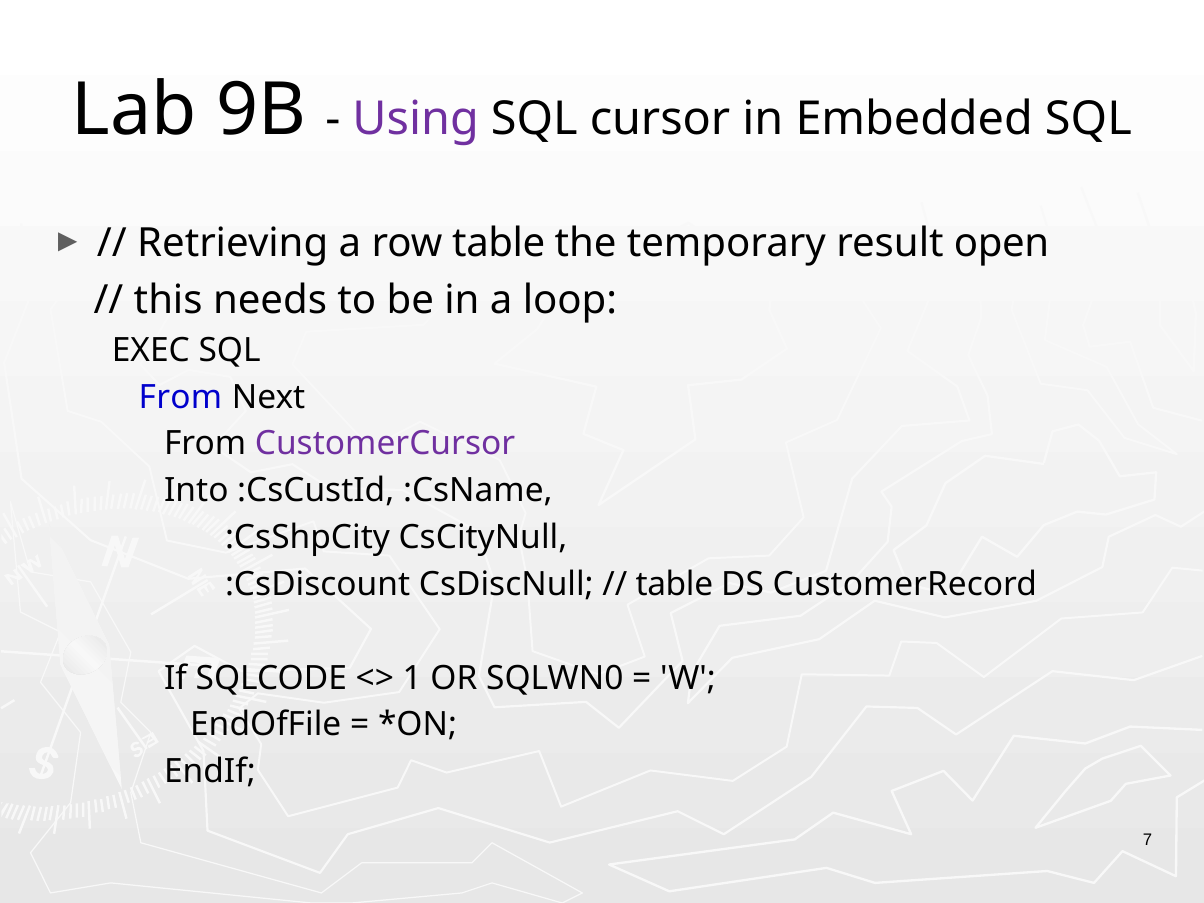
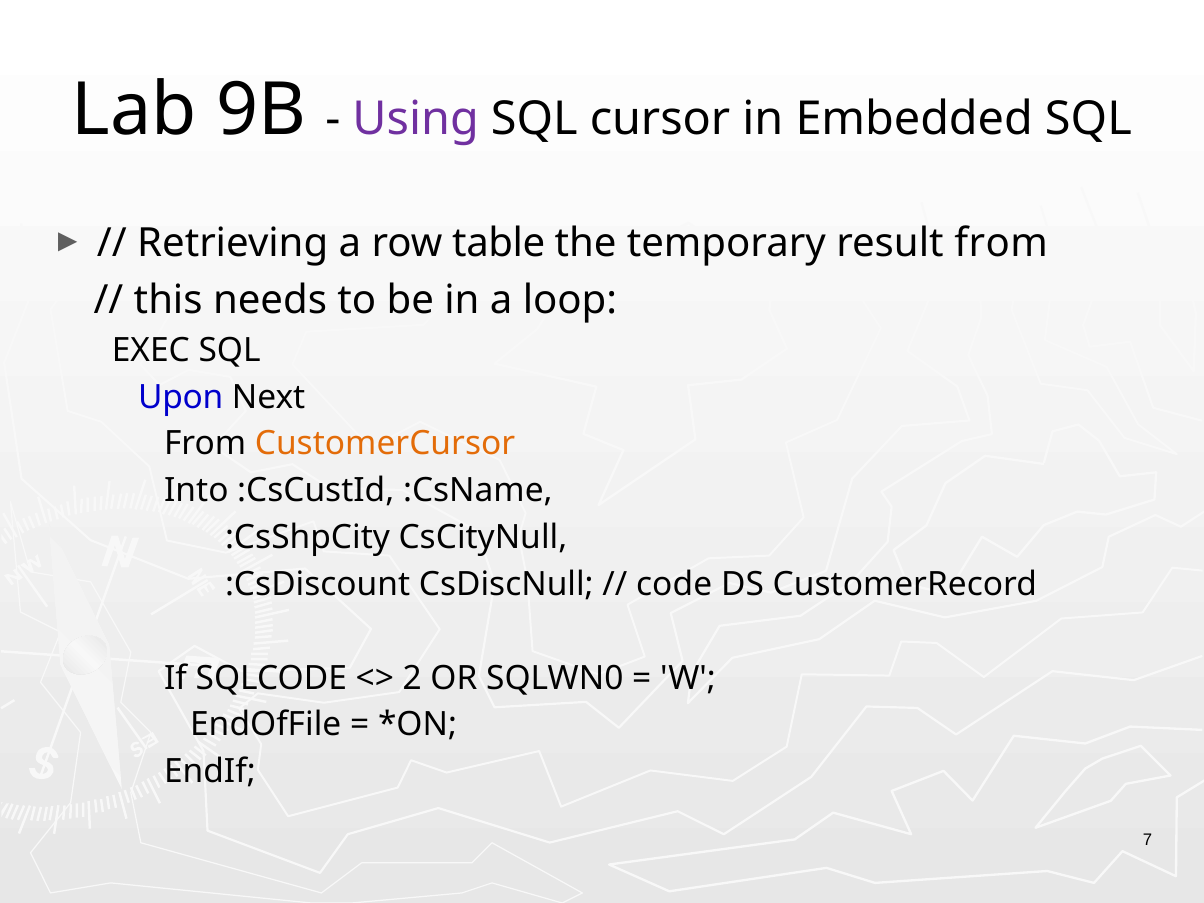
result open: open -> from (1001, 244)
From: From -> Upon (181, 397)
CustomerCursor colour: purple -> orange (385, 444)
table: table -> code (674, 584)
1: 1 -> 2 (412, 678)
